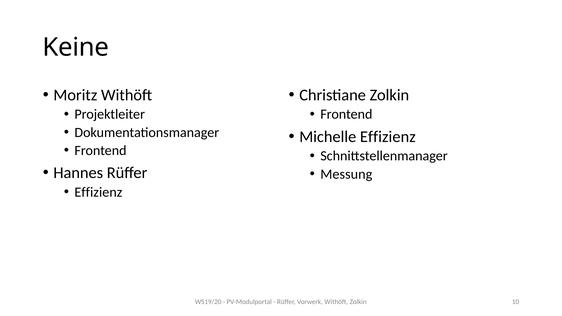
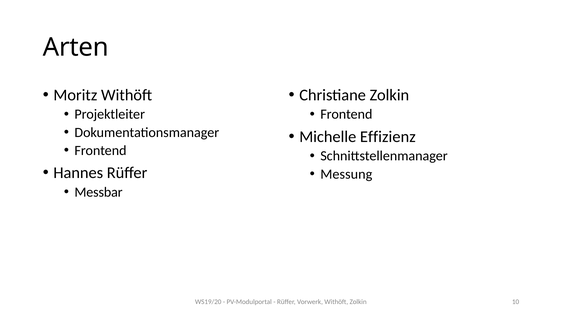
Keine: Keine -> Arten (76, 47)
Effizienz: Effizienz -> Messbar (99, 192)
